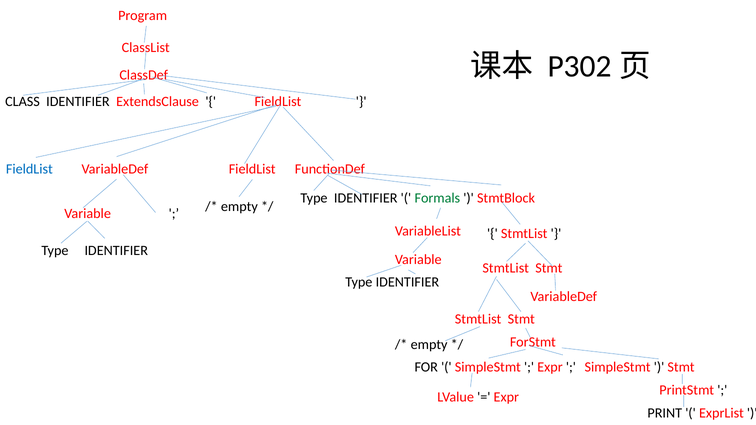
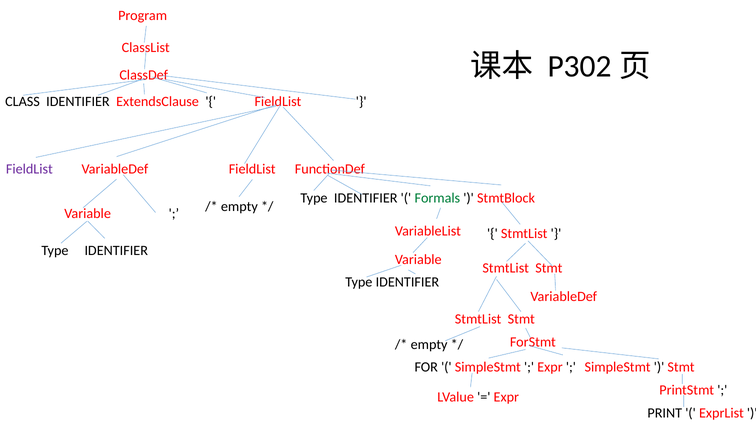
FieldList colour: blue -> purple (29, 169)
